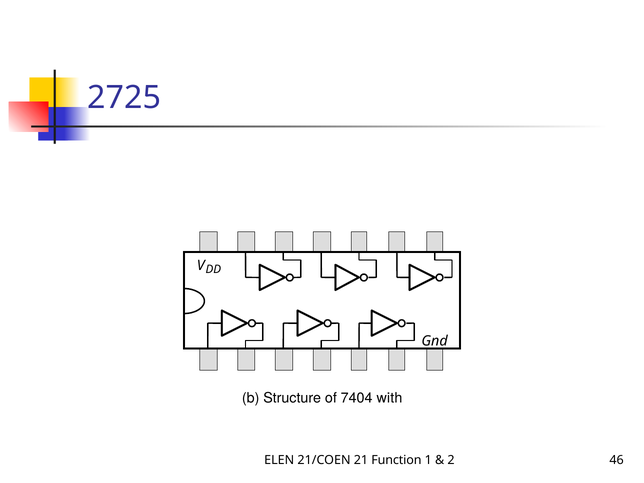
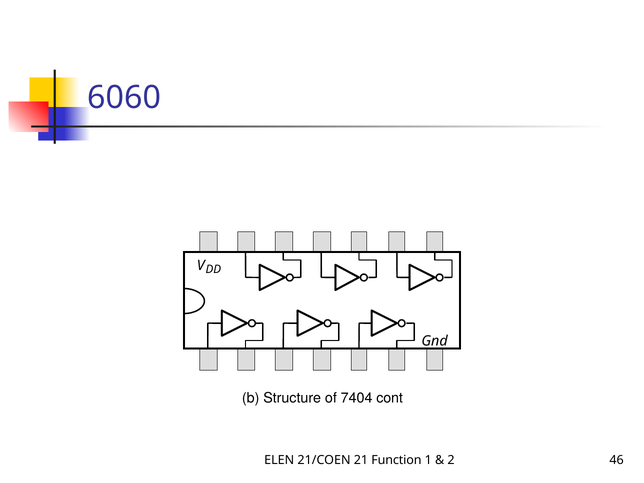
2725: 2725 -> 6060 (124, 98)
with: with -> cont (390, 398)
